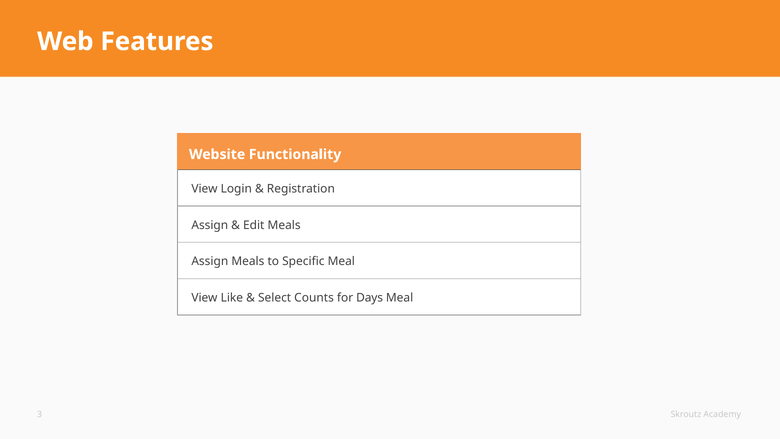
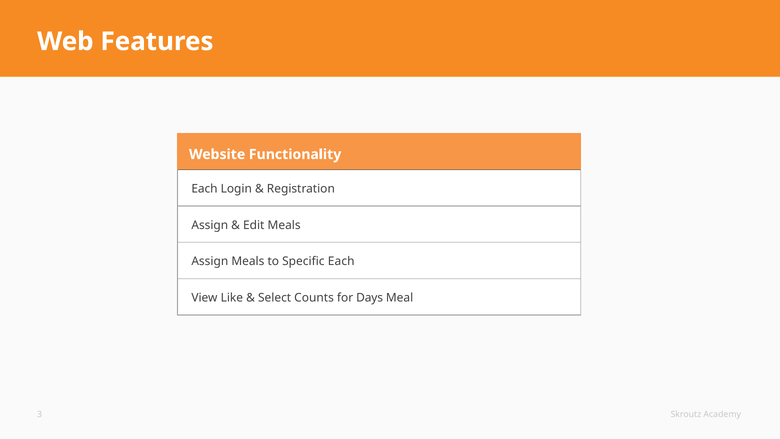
View: View -> Each (205, 189)
Specific Meal: Meal -> Each (341, 261)
